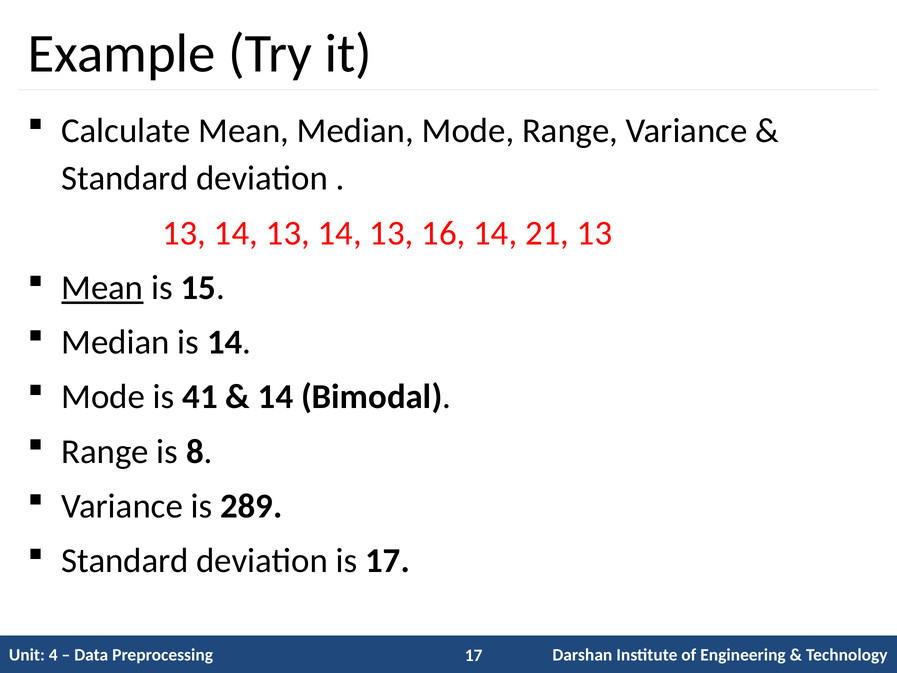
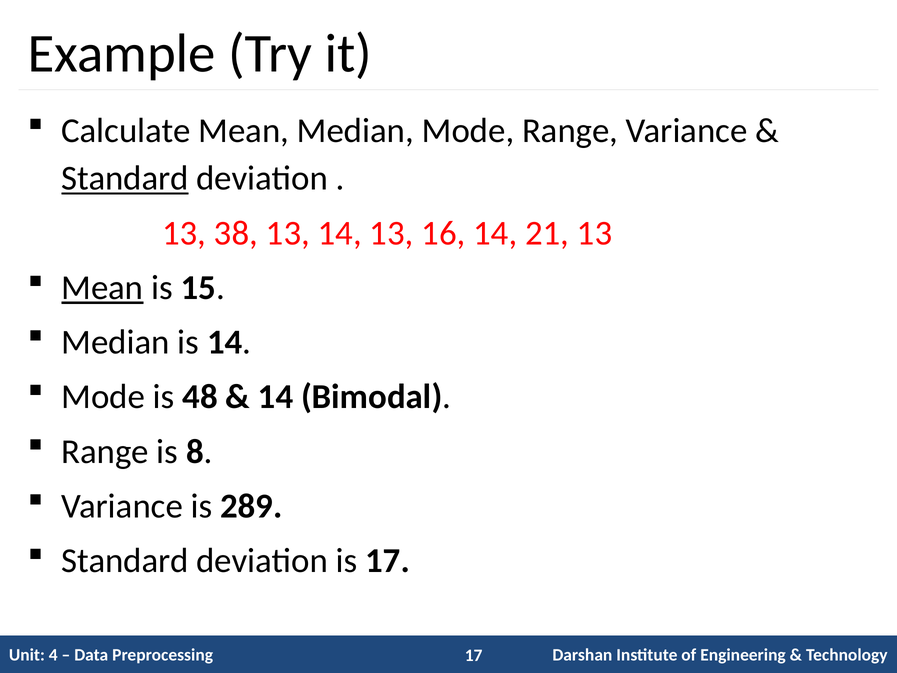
Standard underline: none -> present (125, 178)
14: 14 -> 38 (236, 233)
41: 41 -> 48 (200, 397)
